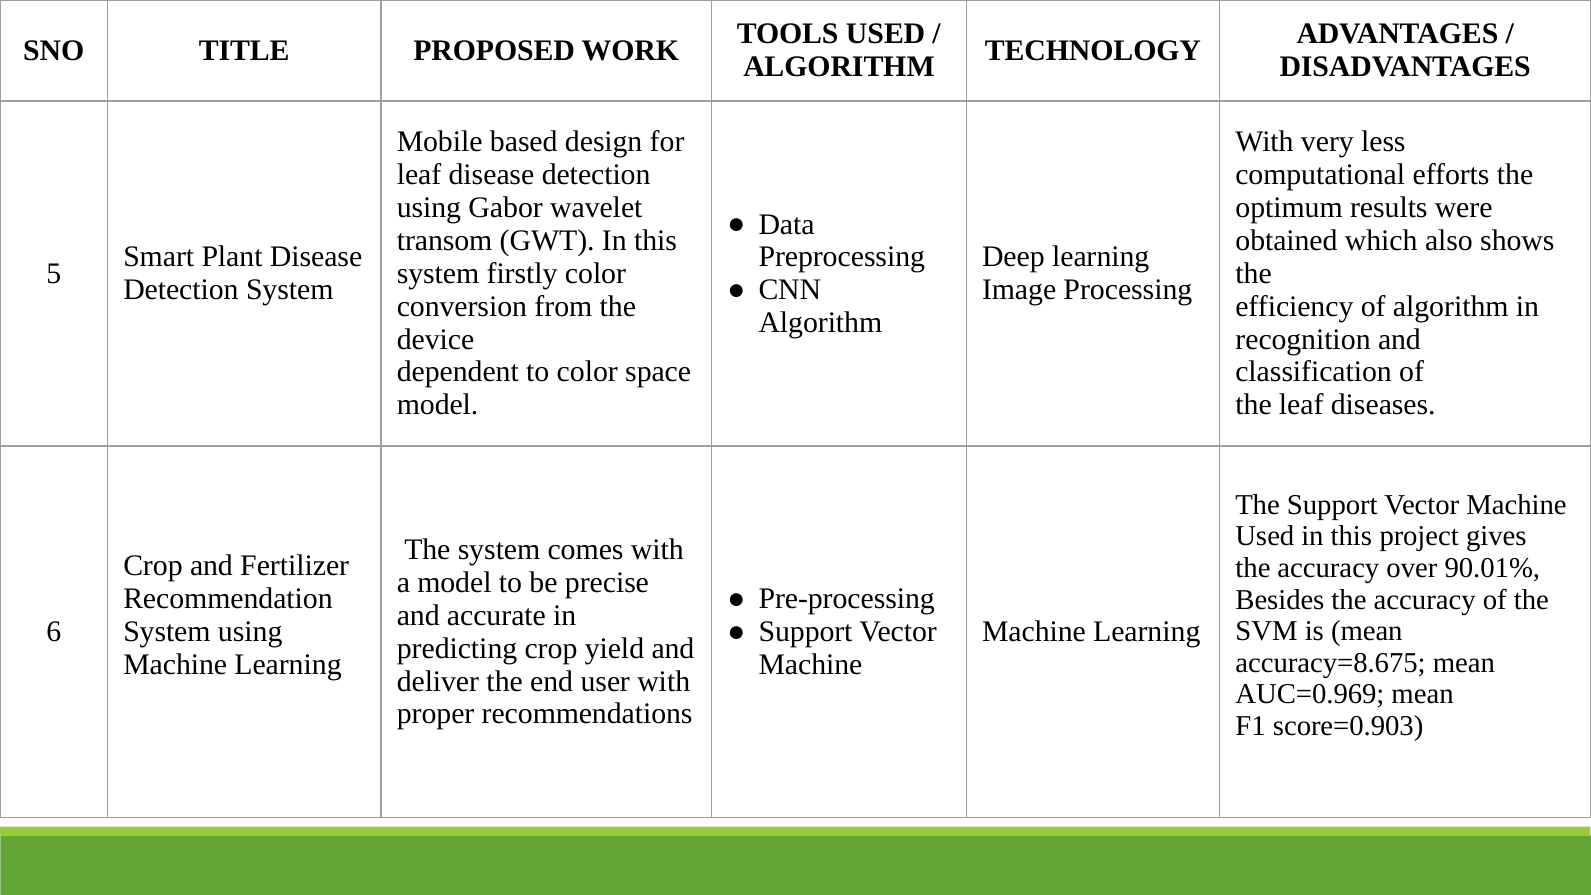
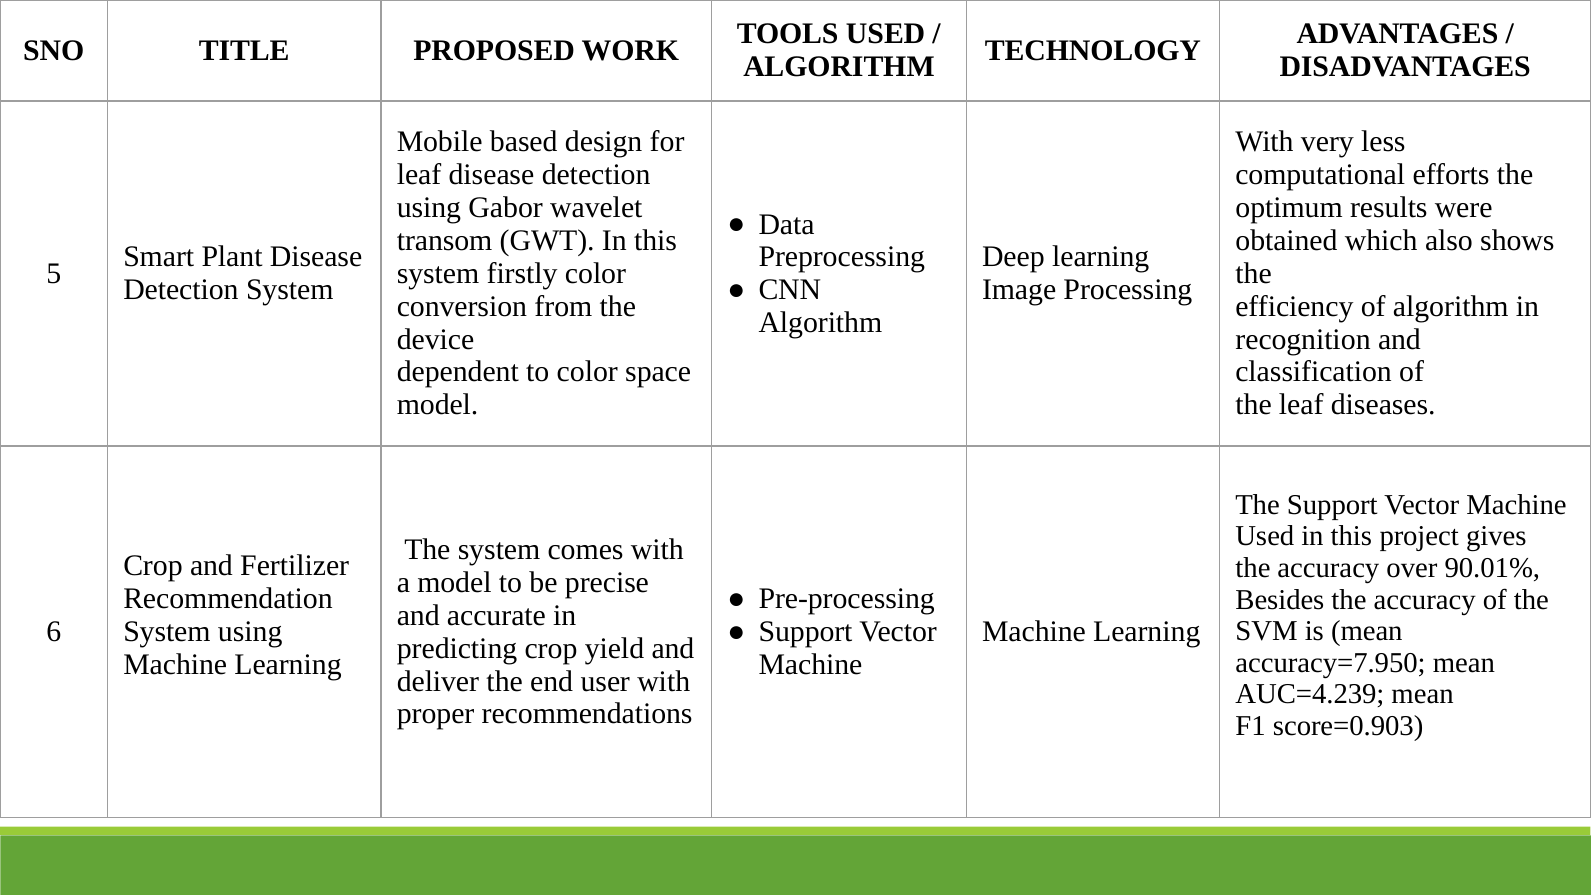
accuracy=8.675: accuracy=8.675 -> accuracy=7.950 (1331, 663)
AUC=0.969: AUC=0.969 -> AUC=4.239 (1310, 694)
